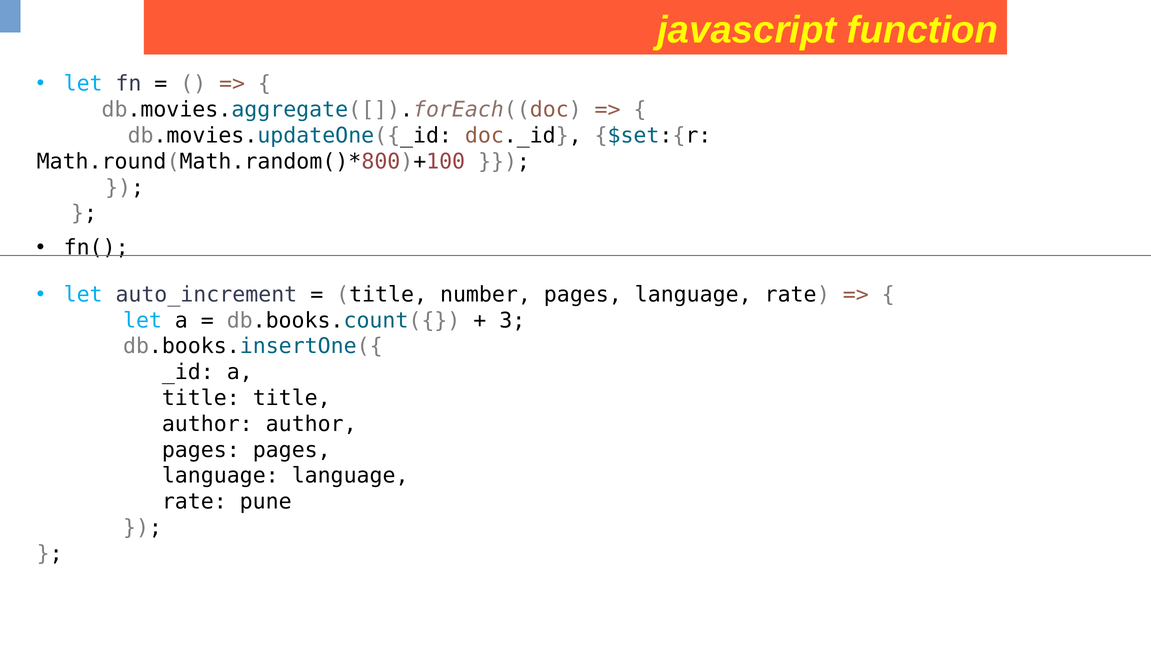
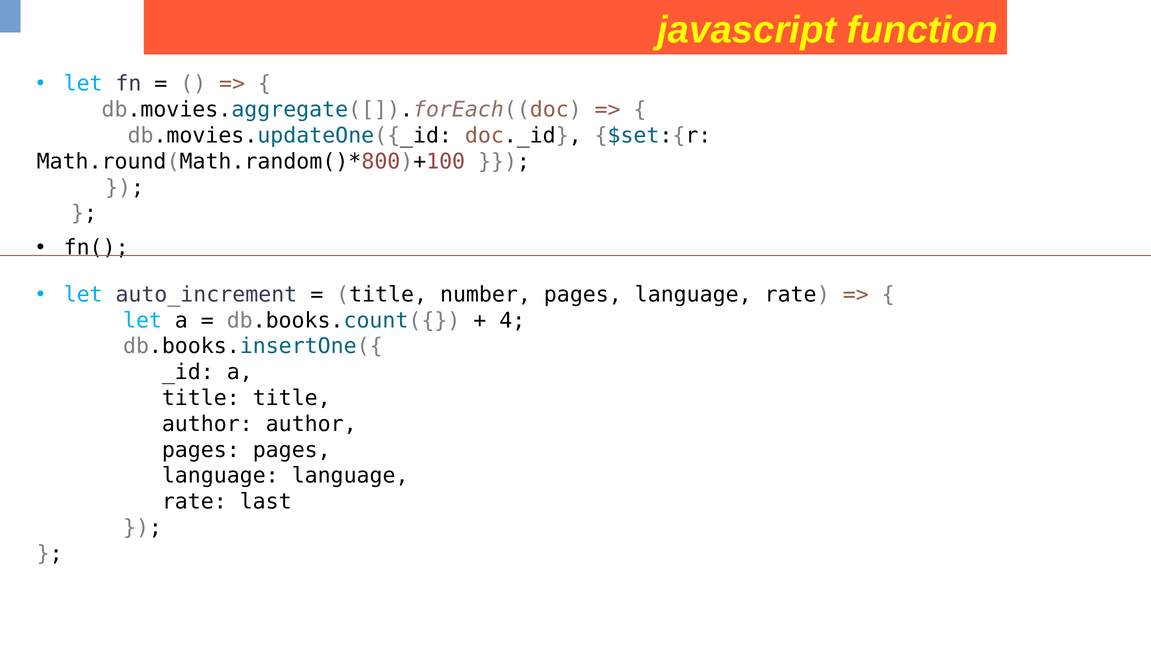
3: 3 -> 4 (512, 321)
pune: pune -> last (266, 502)
